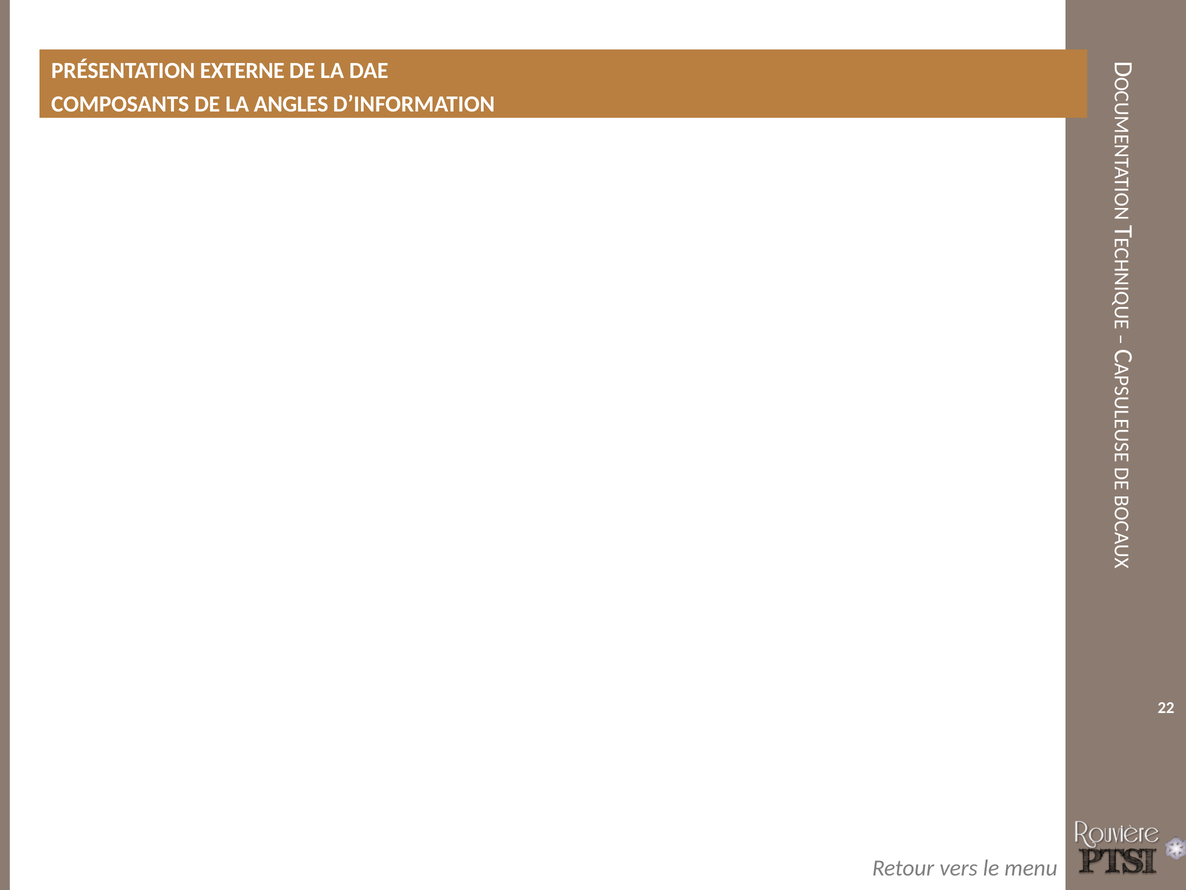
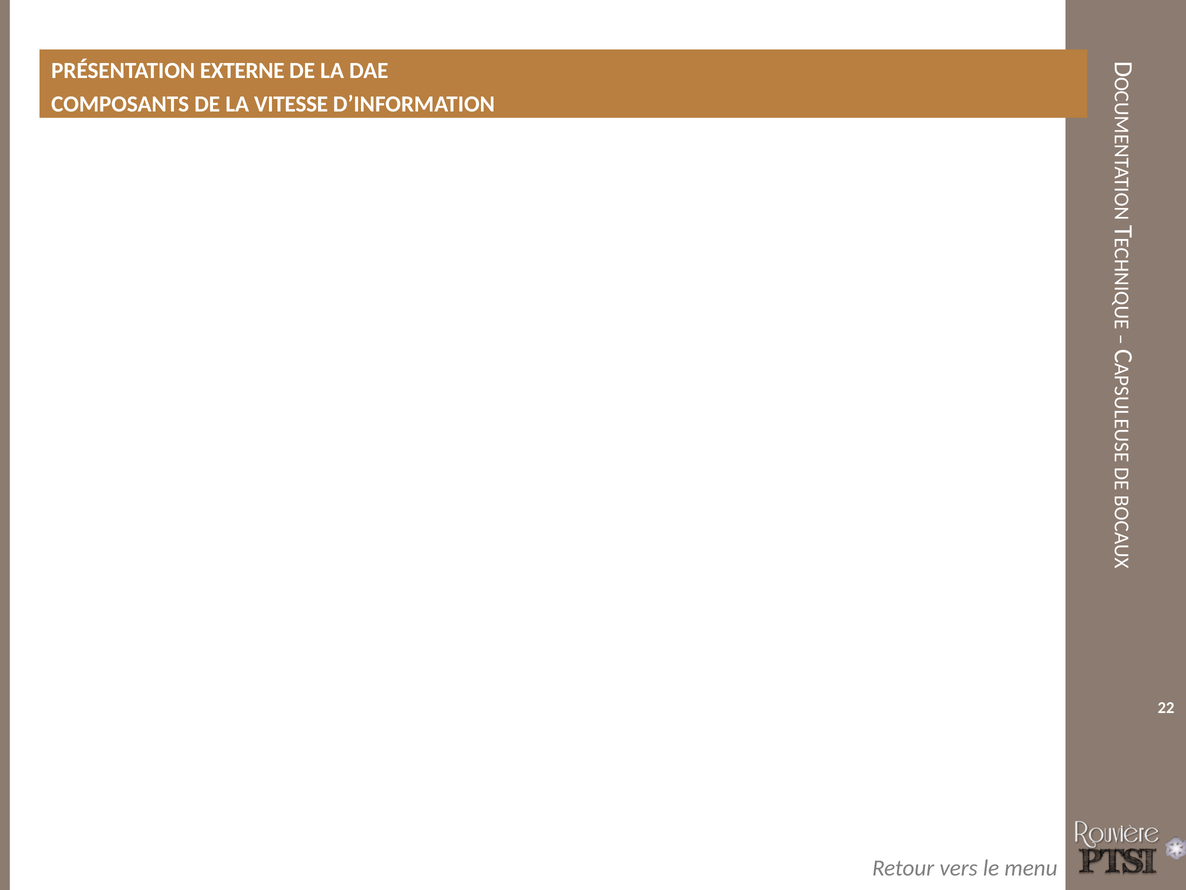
ANGLES: ANGLES -> VITESSE (291, 104)
